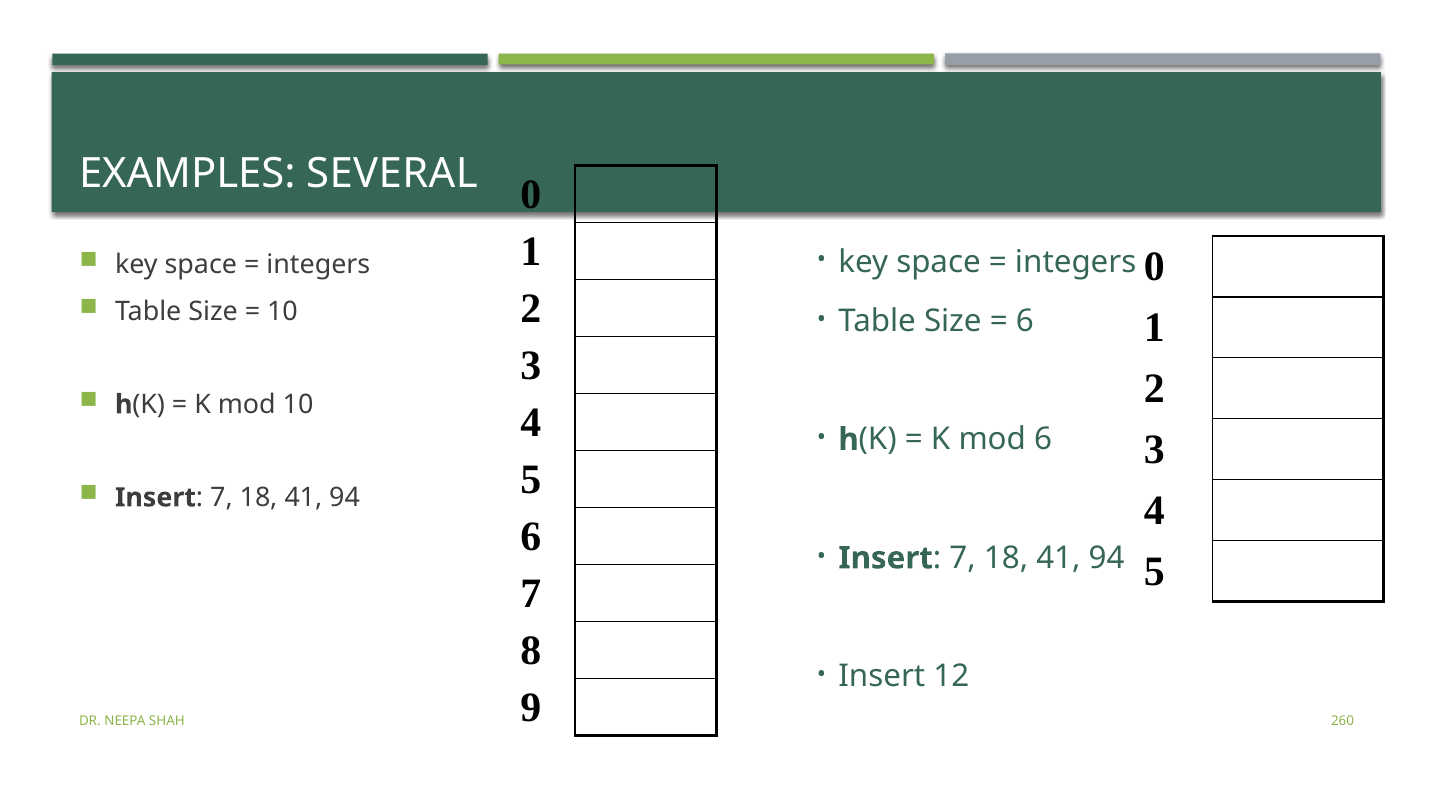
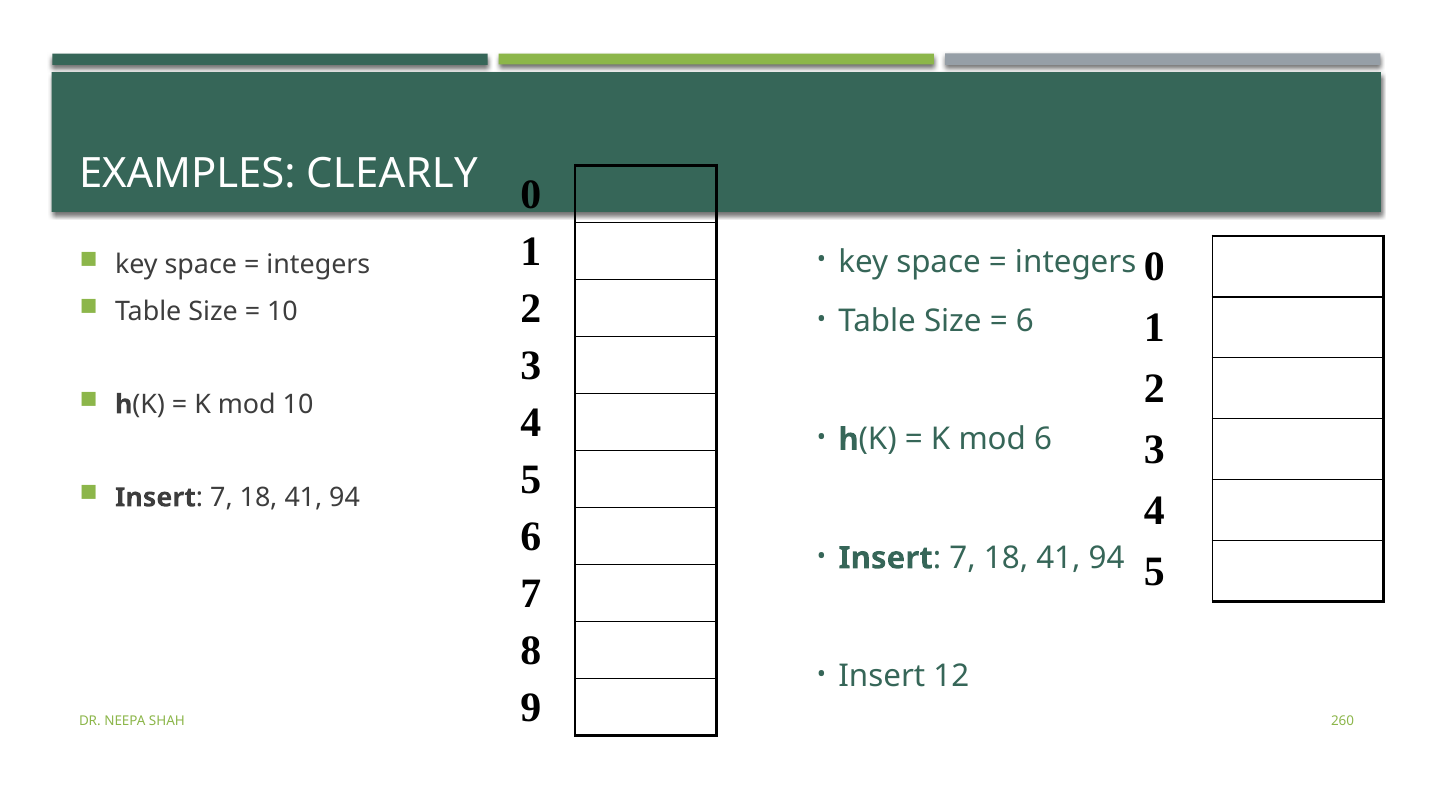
SEVERAL: SEVERAL -> CLEARLY (392, 174)
